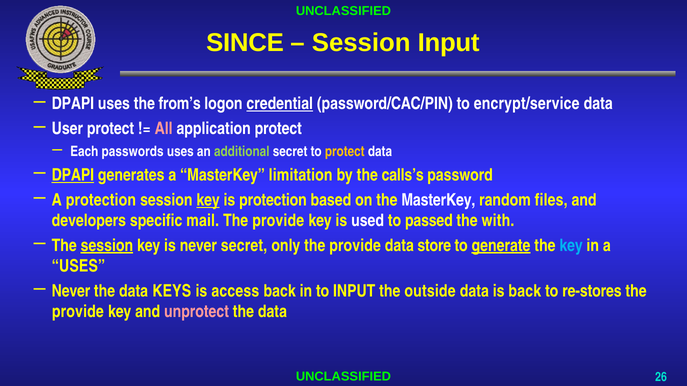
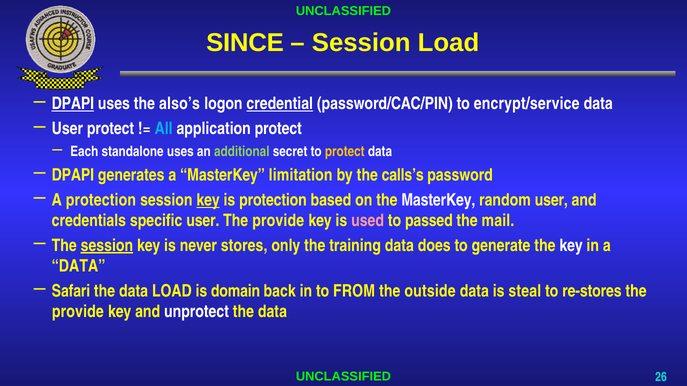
Session Input: Input -> Load (448, 43)
DPAPI underline: none -> present (73, 104)
from’s: from’s -> also’s (180, 104)
All colour: pink -> light blue (164, 129)
passwords: passwords -> standalone (133, 152)
DPAPI underline: present -> none (73, 175)
random files: files -> user (551, 200)
developers: developers -> credentials (89, 221)
specific mail: mail -> user (203, 221)
used colour: white -> pink (368, 221)
with: with -> mail (498, 221)
never secret: secret -> stores (244, 246)
only the provide: provide -> training (355, 246)
store: store -> does (434, 246)
generate underline: present -> none (501, 246)
key colour: light blue -> white (571, 246)
USES: USES -> DATA (79, 266)
Never: Never -> Safari (71, 291)
data KEYS: KEYS -> LOAD (172, 291)
access: access -> domain (236, 291)
to INPUT: INPUT -> FROM (354, 291)
is back: back -> steal (525, 291)
unprotect colour: pink -> white (197, 312)
